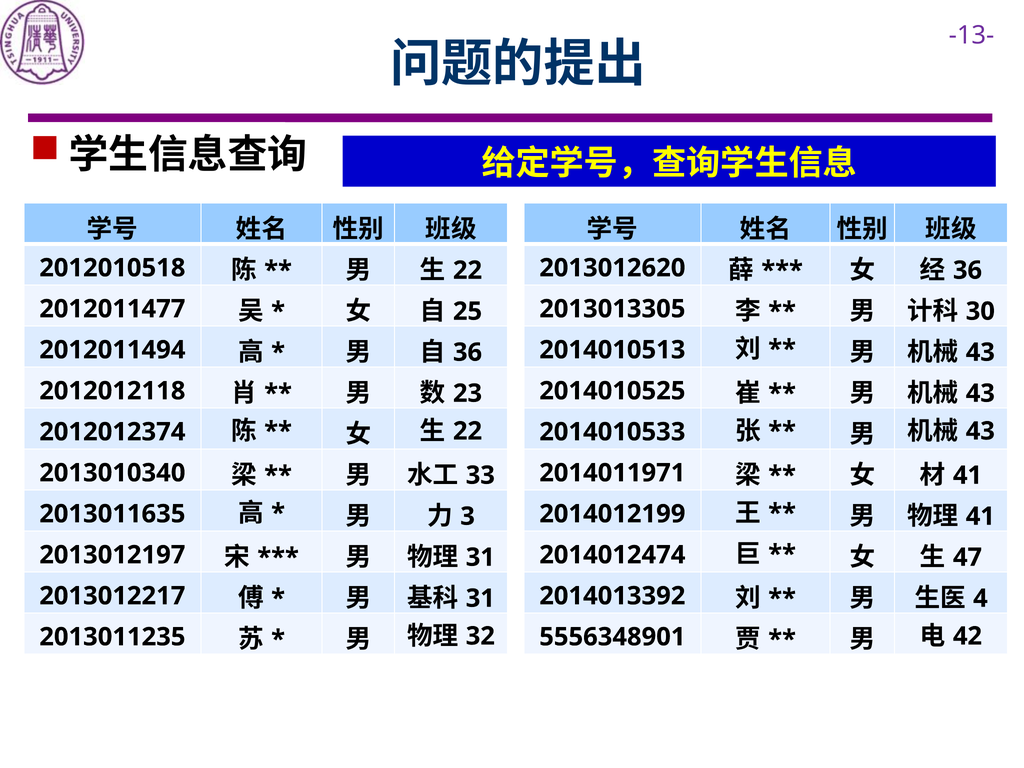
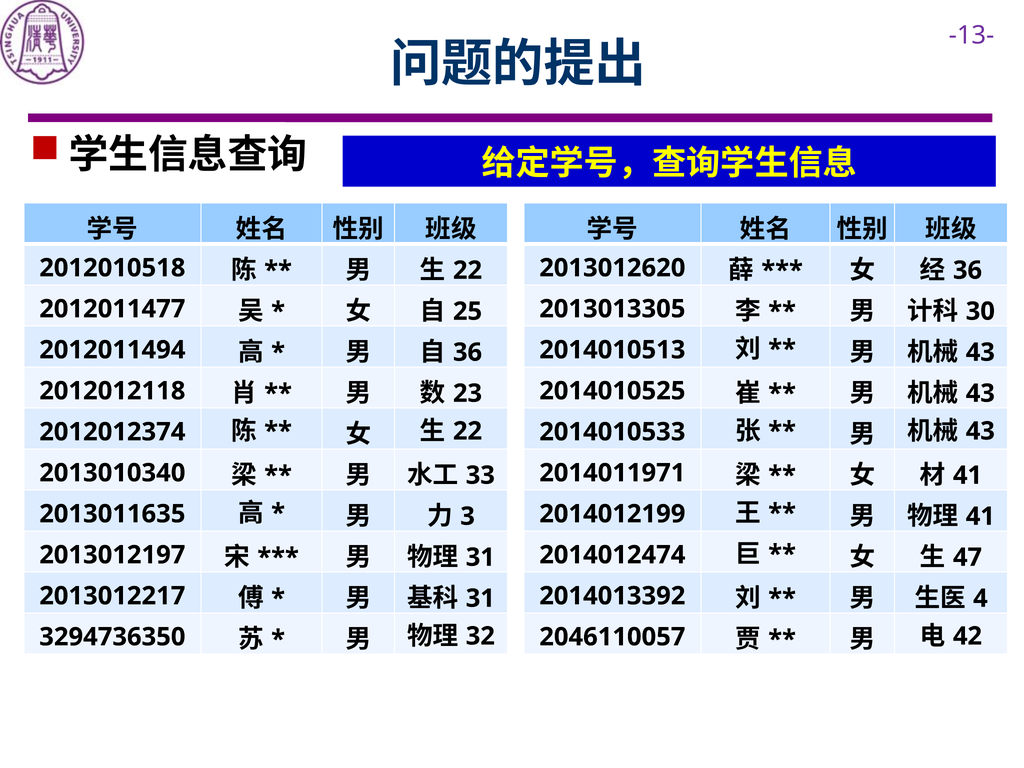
2013011235: 2013011235 -> 3294736350 (112, 637)
5556348901: 5556348901 -> 2046110057 (612, 637)
